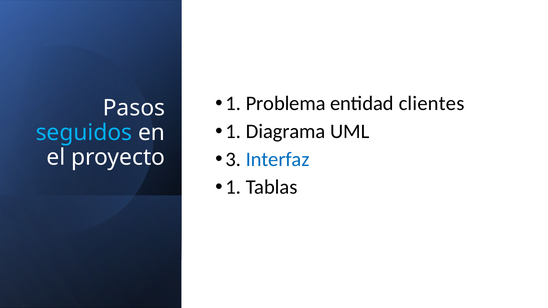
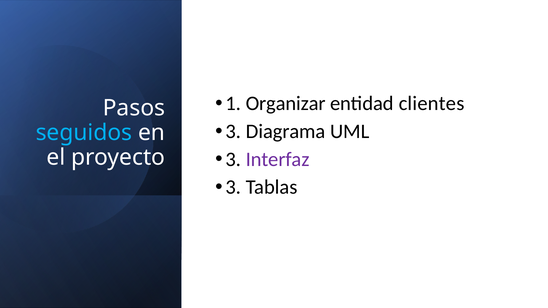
Problema: Problema -> Organizar (286, 104)
1: 1 -> 3 (233, 131)
Interfaz colour: blue -> purple (278, 159)
1: 1 -> 3 (233, 187)
